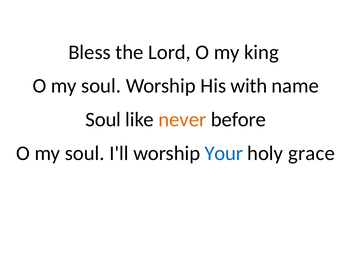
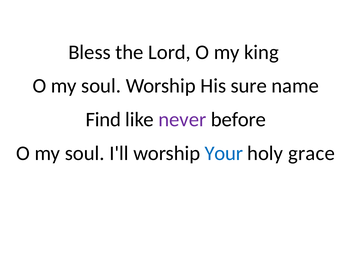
with: with -> sure (249, 86)
Soul: Soul -> Find (103, 120)
never colour: orange -> purple (182, 120)
